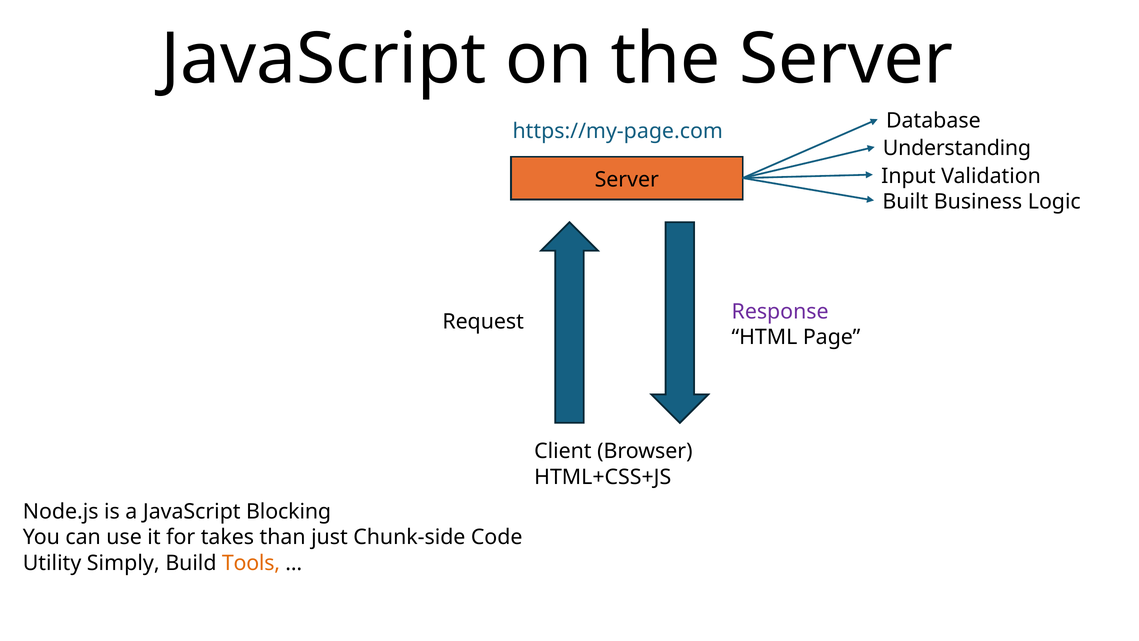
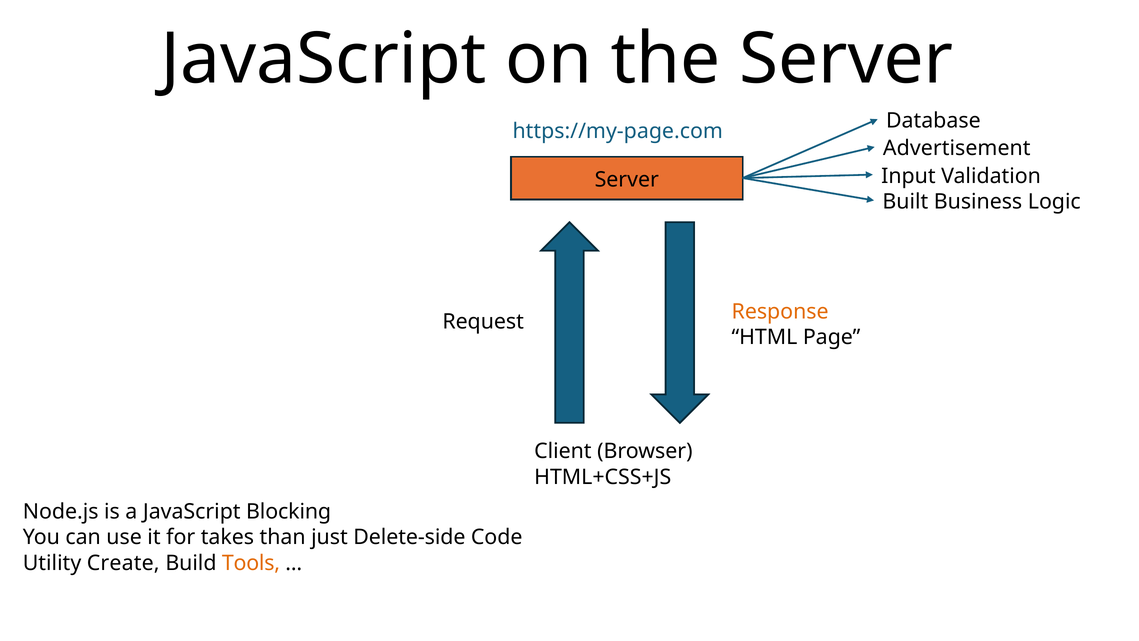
Understanding: Understanding -> Advertisement (957, 148)
Response colour: purple -> orange (780, 311)
Chunk-side: Chunk-side -> Delete-side (409, 537)
Simply: Simply -> Create (123, 563)
